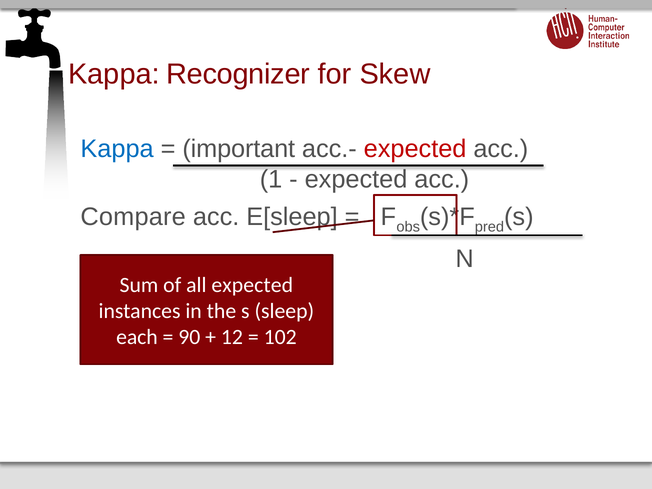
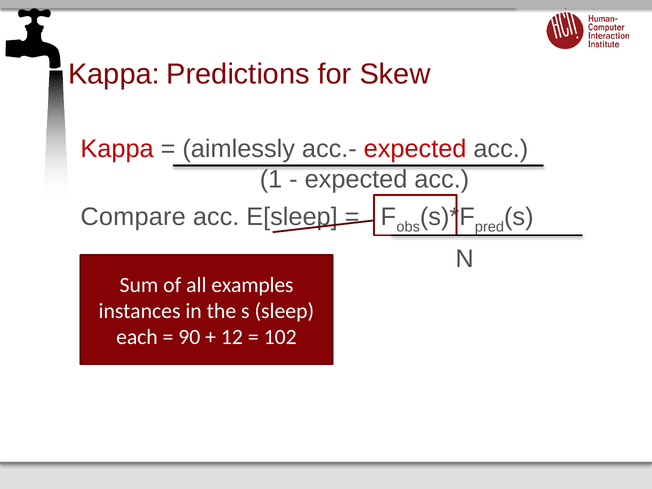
Recognizer: Recognizer -> Predictions (238, 74)
Kappa colour: blue -> red (117, 149)
important: important -> aimlessly (239, 149)
all expected: expected -> examples (252, 285)
